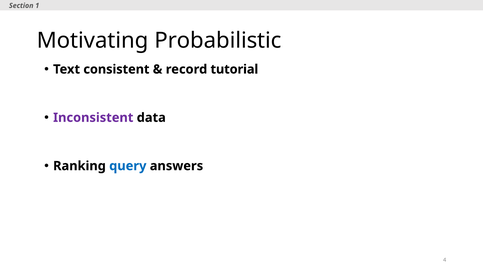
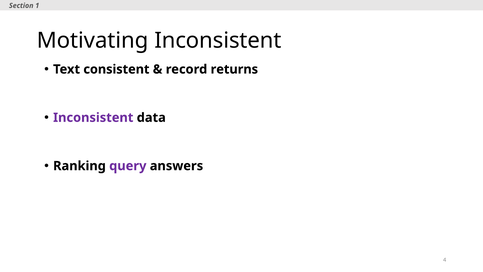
Motivating Probabilistic: Probabilistic -> Inconsistent (218, 41)
tutorial: tutorial -> returns (234, 69)
query colour: blue -> purple (128, 166)
